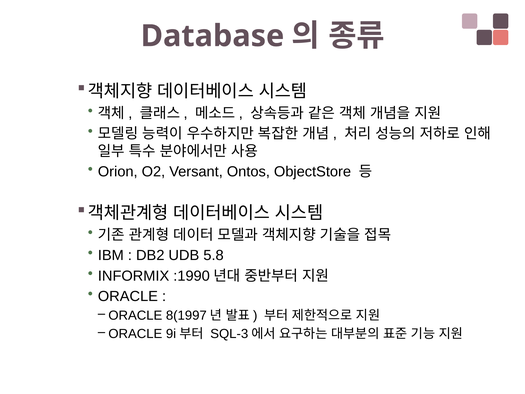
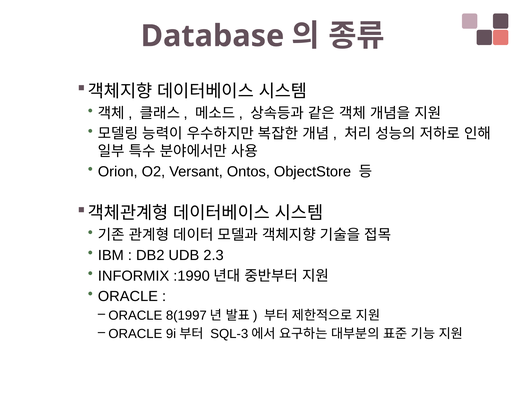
5.8: 5.8 -> 2.3 (214, 255)
